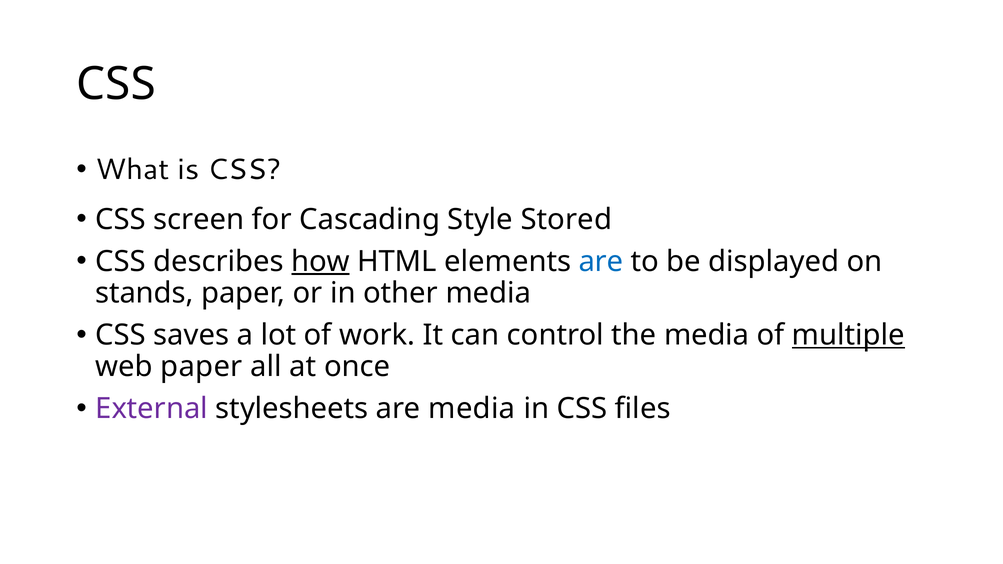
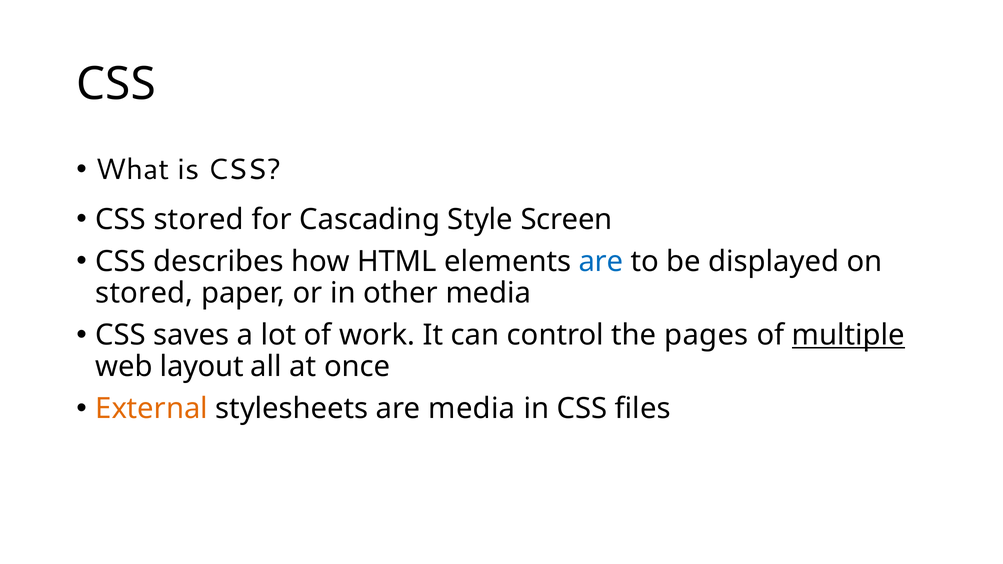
CSS screen: screen -> stored (199, 219)
Stored: Stored -> Screen (566, 219)
how underline: present -> none (321, 262)
stands: stands -> stored (144, 293)
the media: media -> pages (706, 335)
web paper: paper -> layout (202, 367)
External colour: purple -> orange (152, 409)
